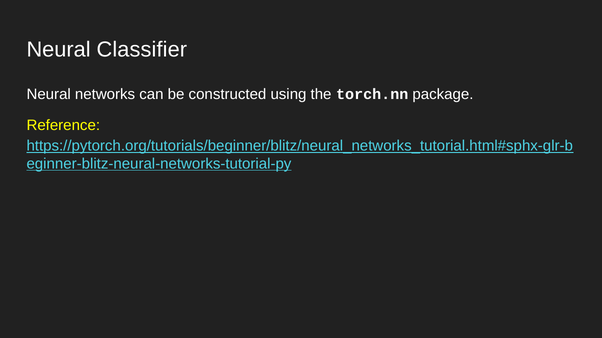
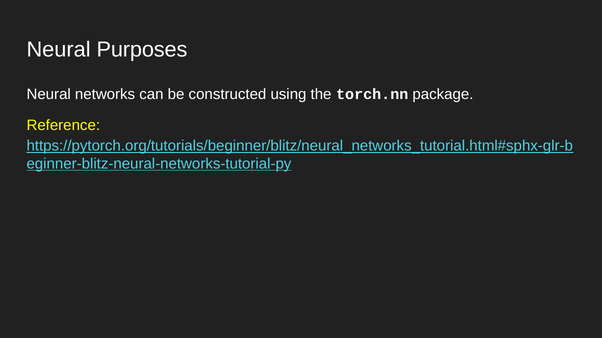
Classifier: Classifier -> Purposes (142, 50)
